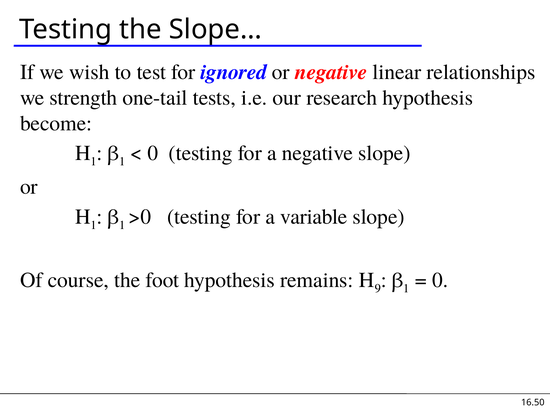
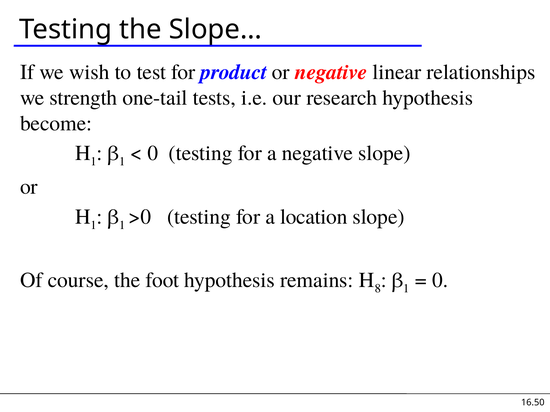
ignored: ignored -> product (234, 72)
variable: variable -> location (314, 217)
9: 9 -> 8 (378, 289)
